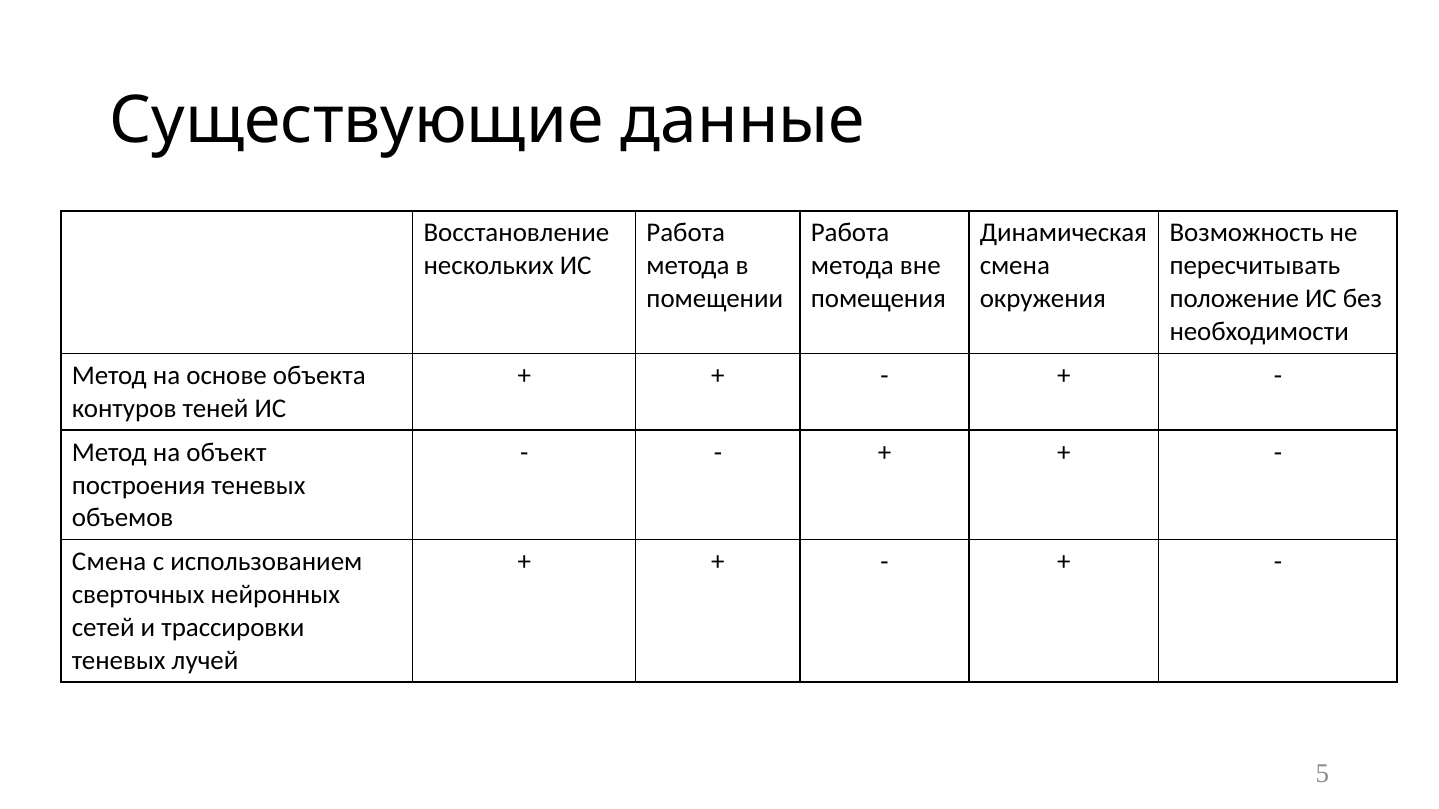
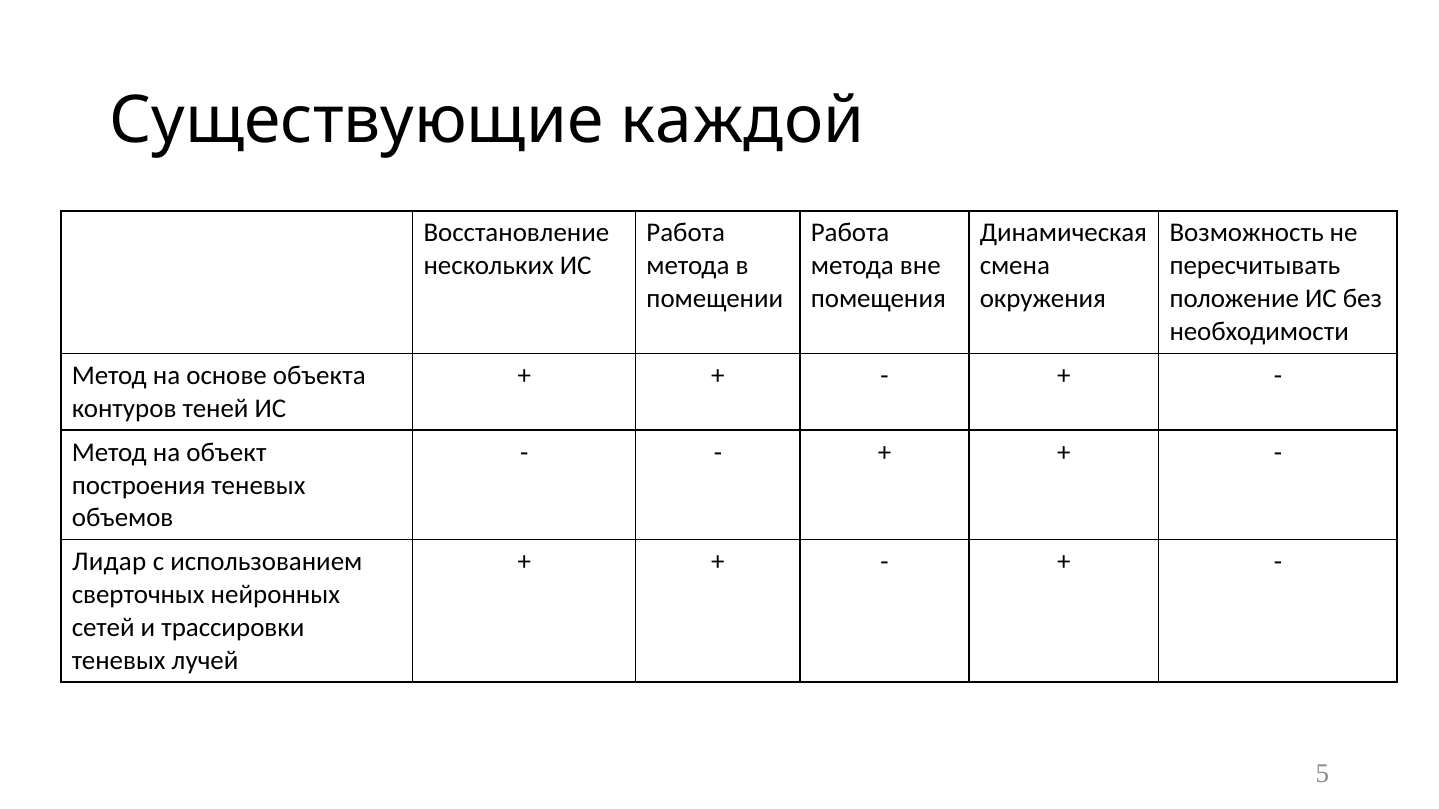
данные: данные -> каждой (743, 121)
Смена: Смена -> Лидар (109, 562)
